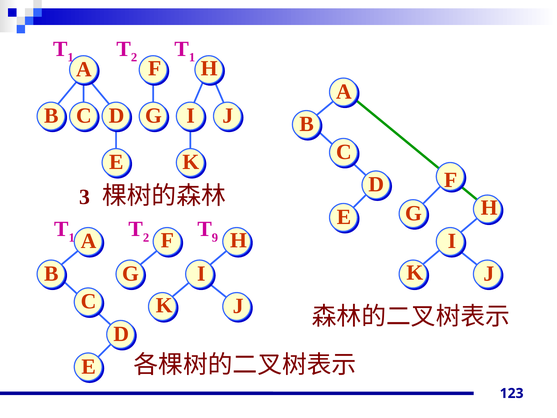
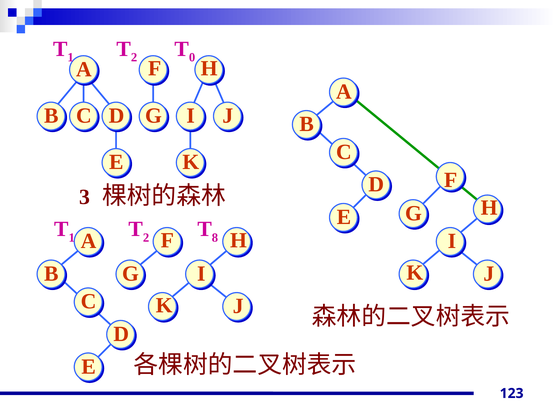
1: 1 -> 0 (192, 57)
9: 9 -> 8 (215, 237)
